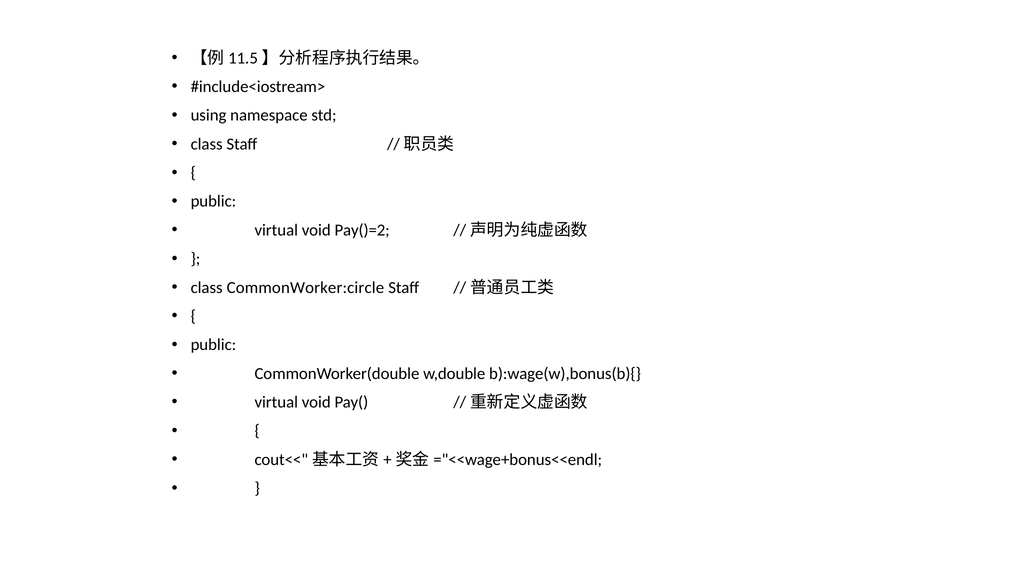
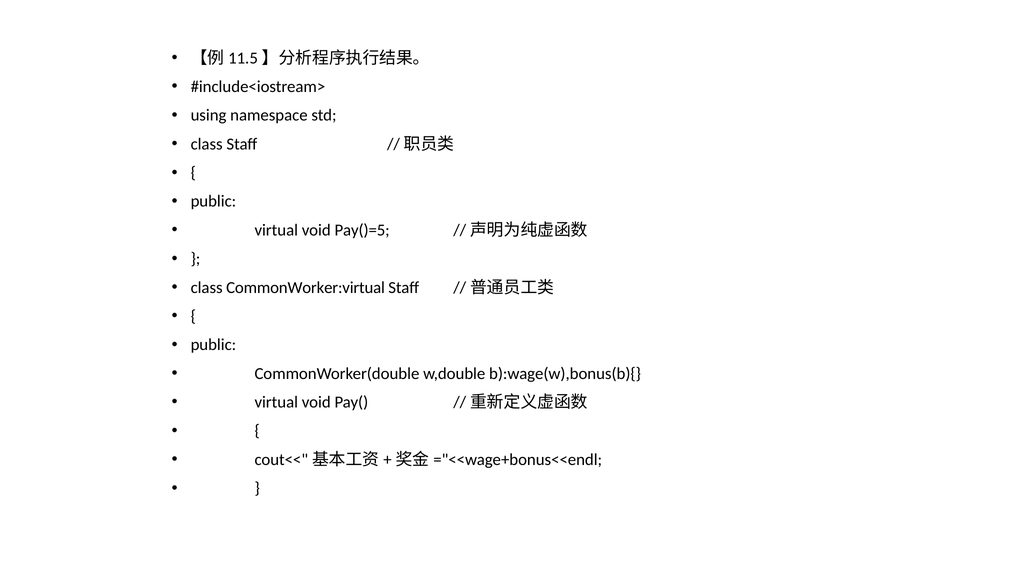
Pay()=2: Pay()=2 -> Pay()=5 (362, 230)
CommonWorker:circle: CommonWorker:circle -> CommonWorker:virtual (306, 288)
